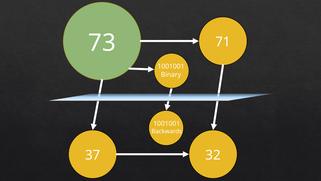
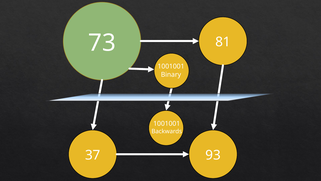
71: 71 -> 81 (223, 42)
32: 32 -> 93 (213, 155)
